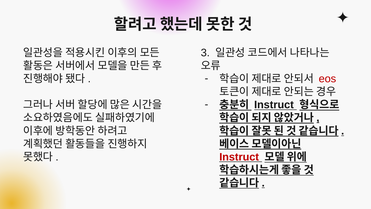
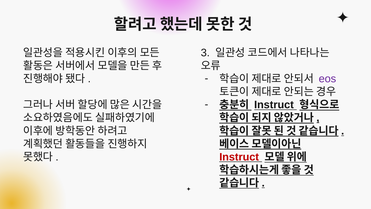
eos colour: red -> purple (327, 79)
